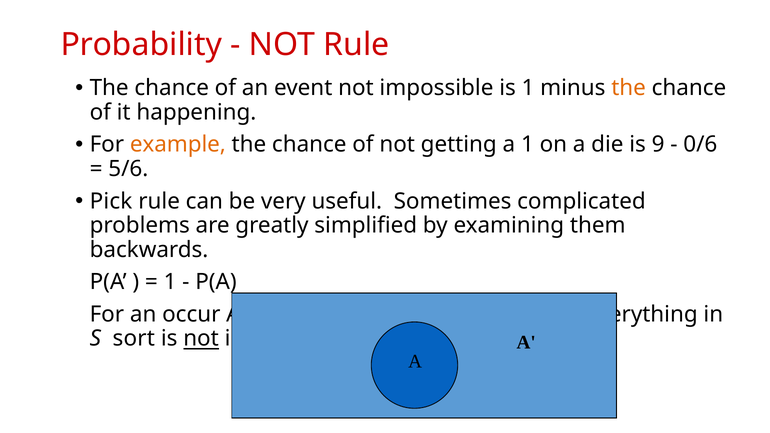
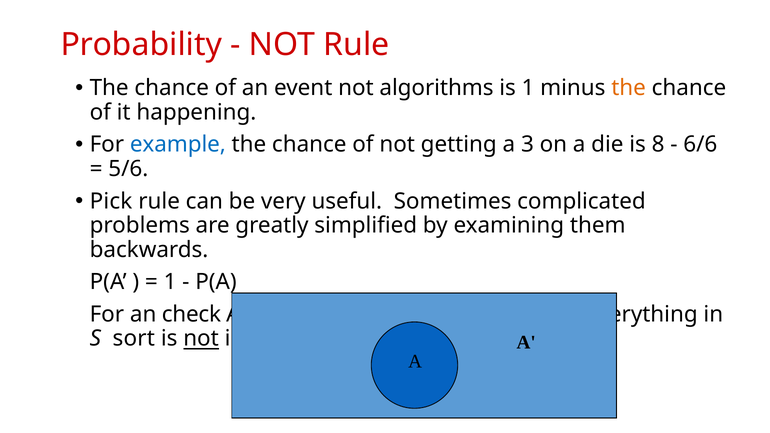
impossible: impossible -> algorithms (436, 88)
example colour: orange -> blue (178, 145)
a 1: 1 -> 3 (527, 145)
9: 9 -> 8 (658, 145)
0/6: 0/6 -> 6/6 (700, 145)
occur: occur -> check (191, 314)
